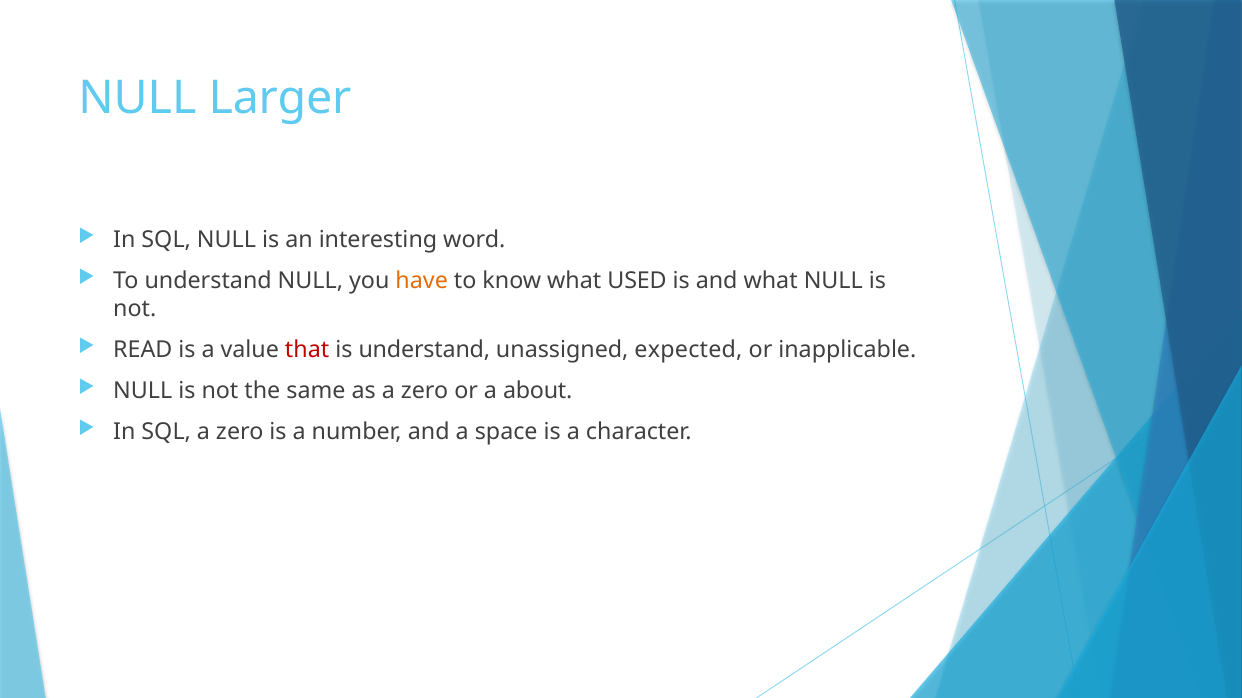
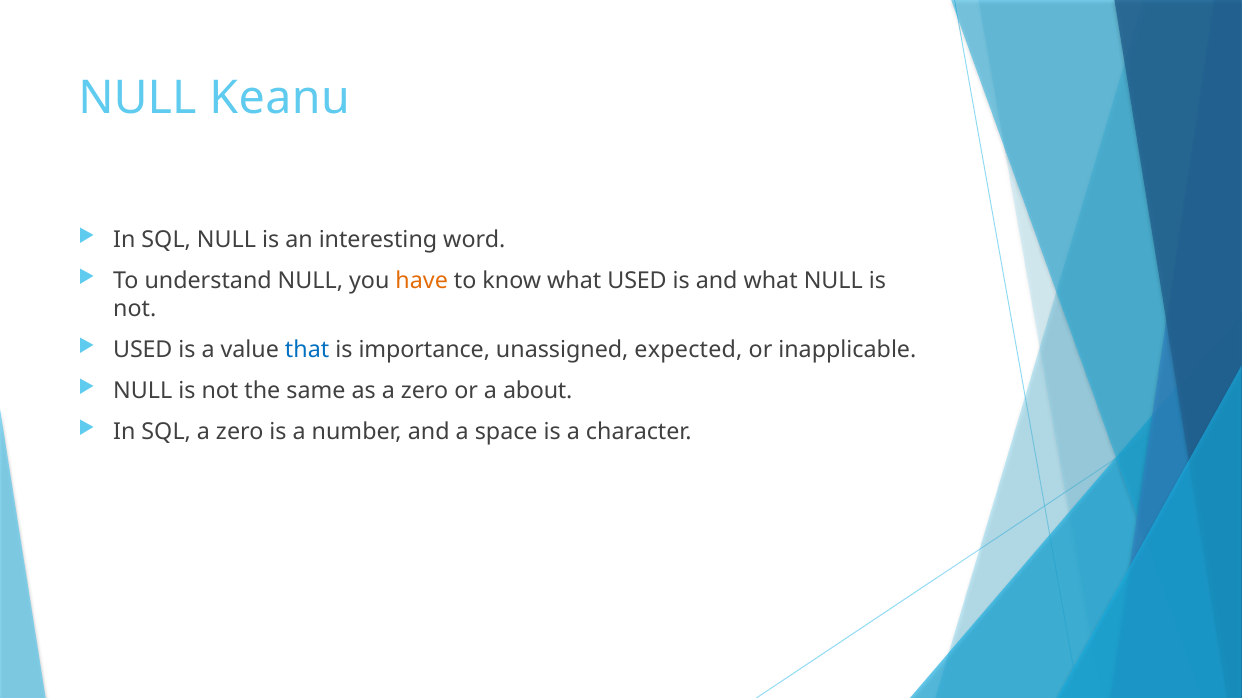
Larger: Larger -> Keanu (280, 98)
READ: READ -> USED (143, 350)
that colour: red -> blue (307, 350)
is understand: understand -> importance (424, 350)
